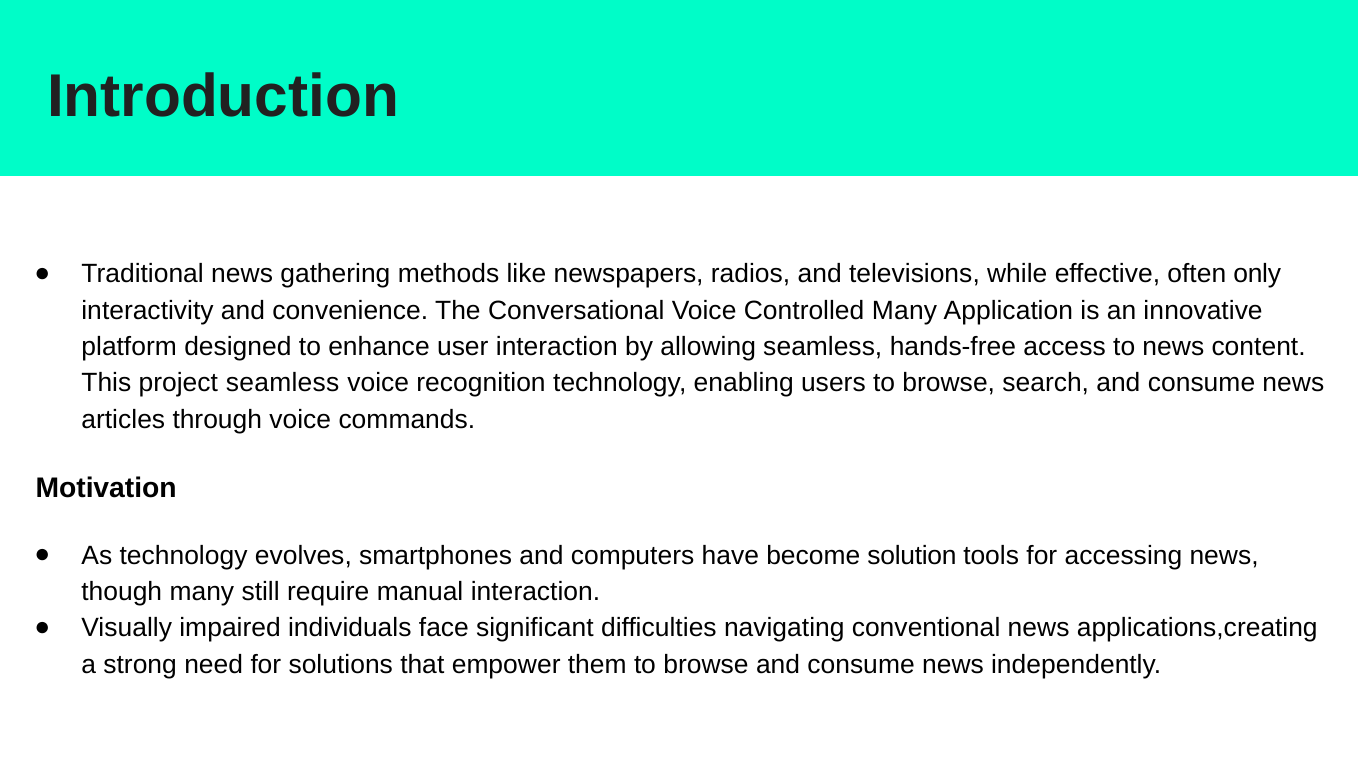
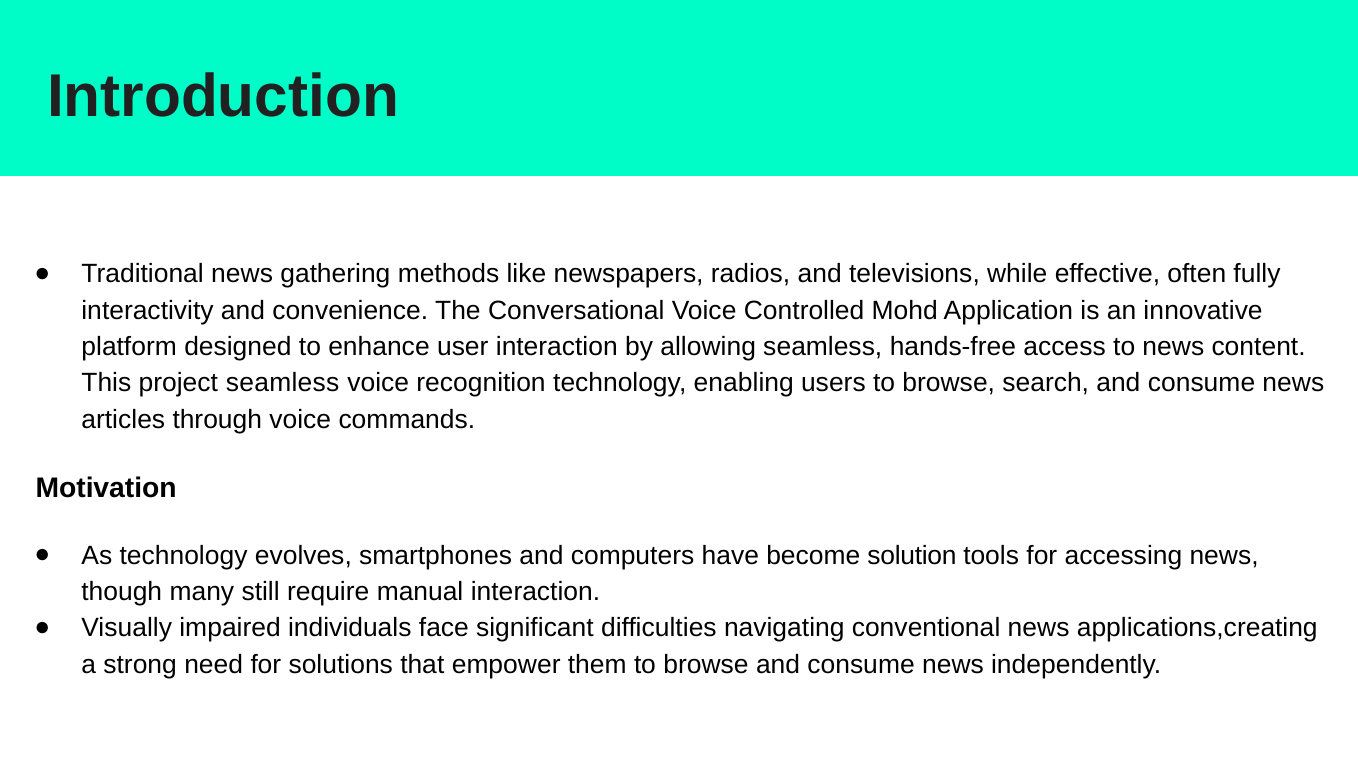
only: only -> fully (1257, 274)
Controlled Many: Many -> Mohd (905, 310)
